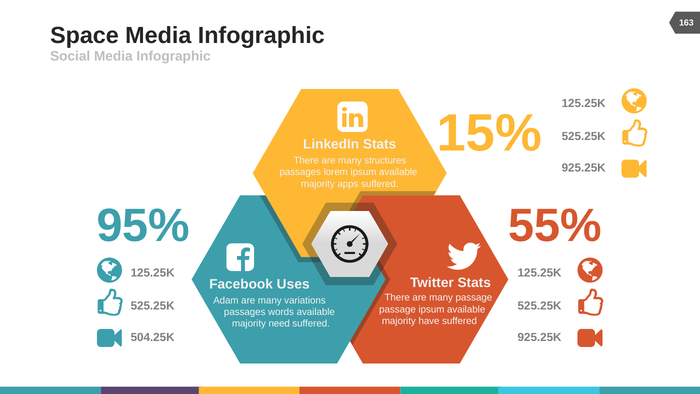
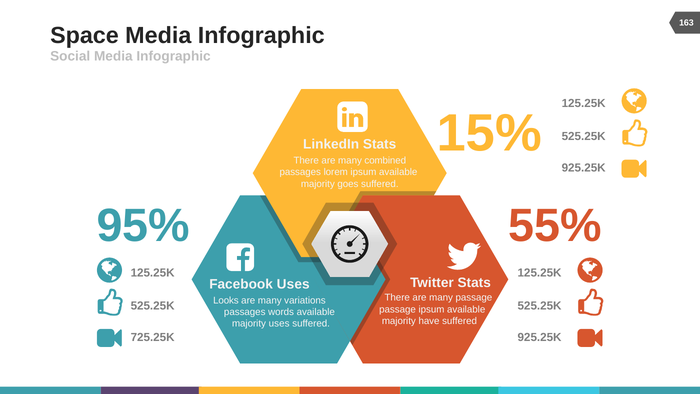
structures: structures -> combined (385, 160)
apps: apps -> goes (348, 184)
Adam: Adam -> Looks (226, 300)
majority need: need -> uses (279, 324)
504.25K: 504.25K -> 725.25K (153, 337)
